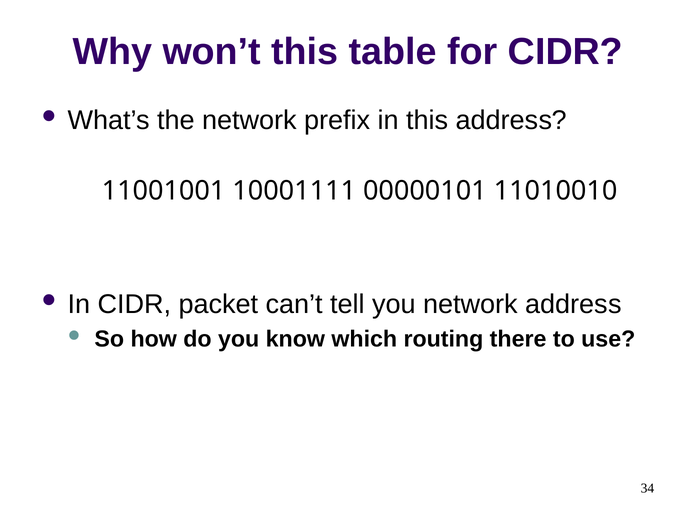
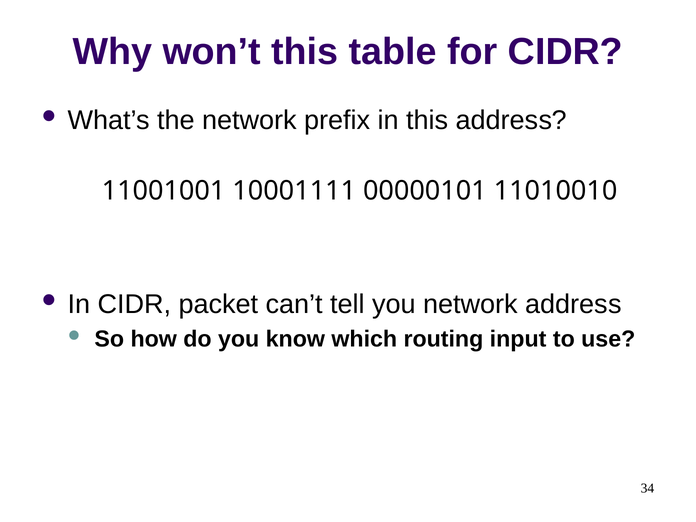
there: there -> input (518, 339)
